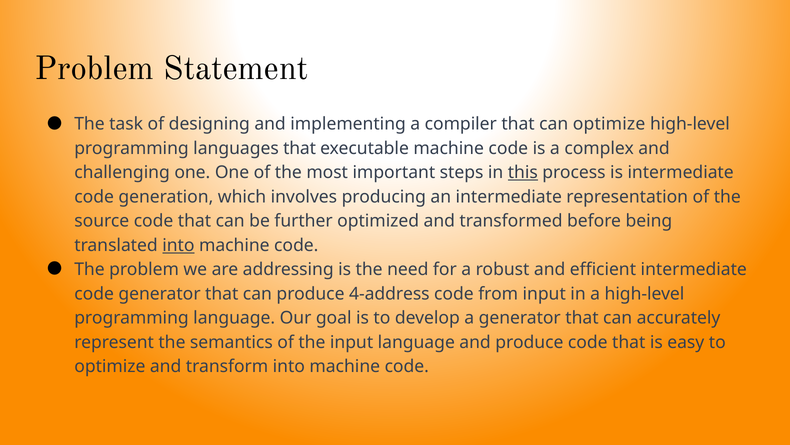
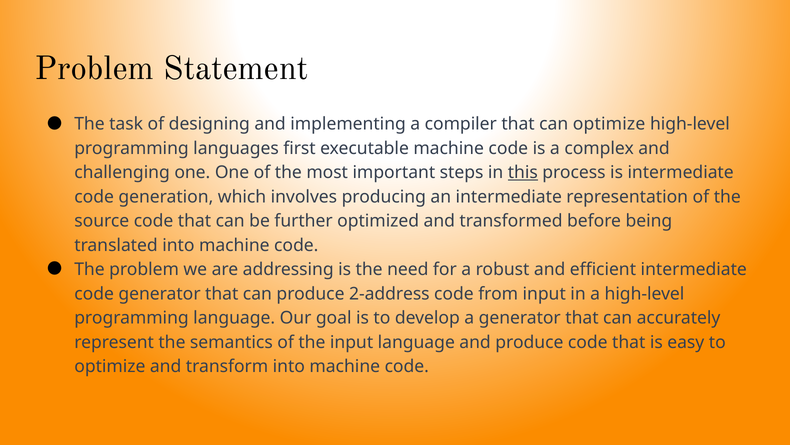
languages that: that -> first (300, 148)
into underline: present -> none (178, 245)
4-address: 4-address -> 2-address (389, 293)
